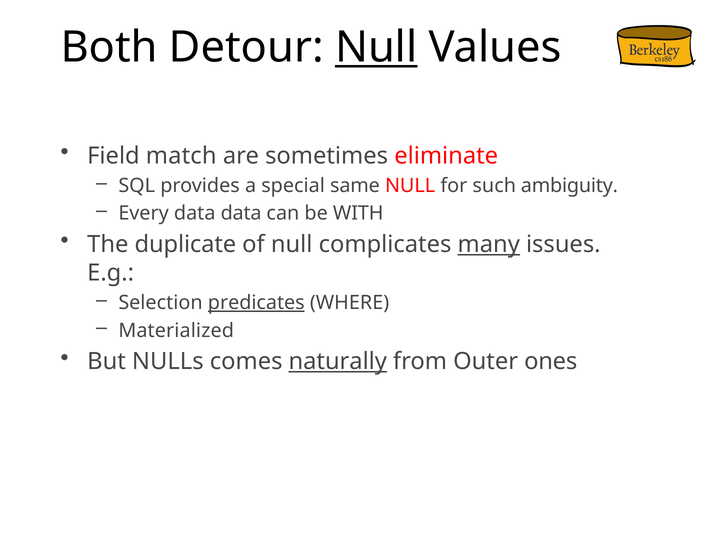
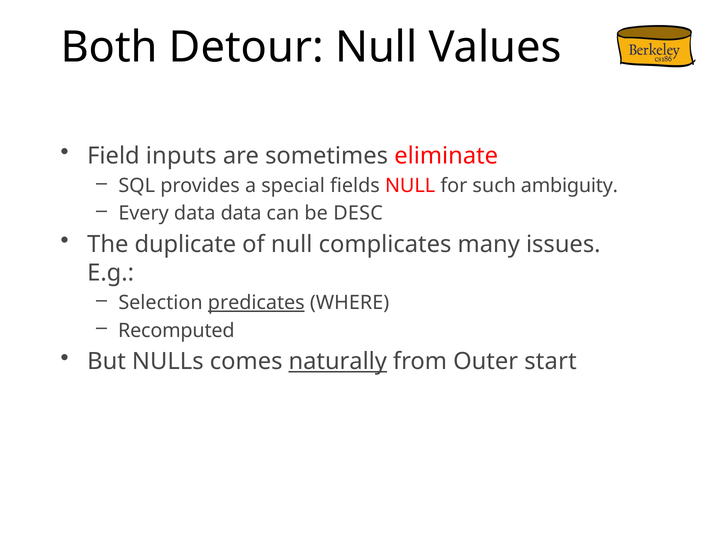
Null underline: present -> none (376, 48)
match: match -> inputs (181, 156)
same: same -> fields (355, 186)
WITH: WITH -> DESC (358, 213)
many underline: present -> none (489, 245)
Materialized: Materialized -> Recomputed (176, 330)
ones: ones -> start (550, 362)
